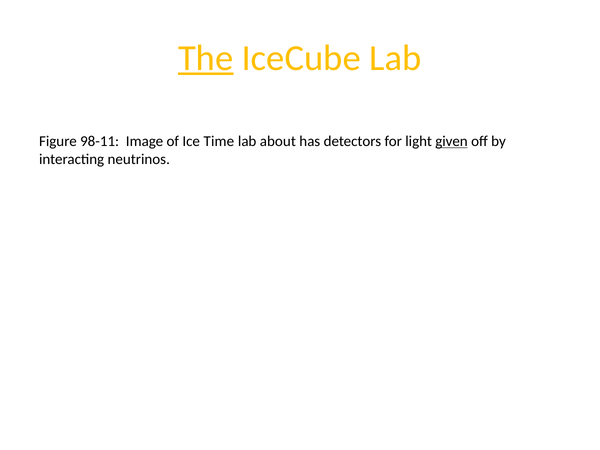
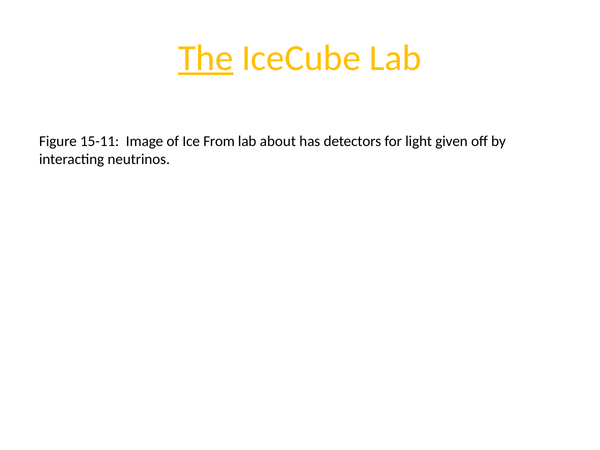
98-11: 98-11 -> 15-11 (100, 141)
Time: Time -> From (219, 141)
given underline: present -> none (452, 141)
